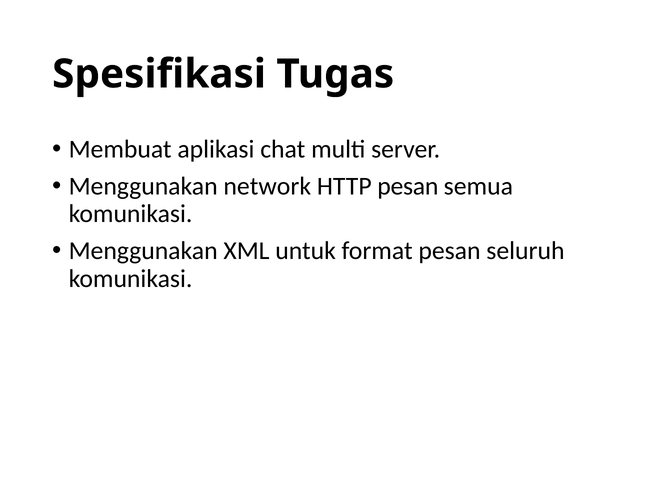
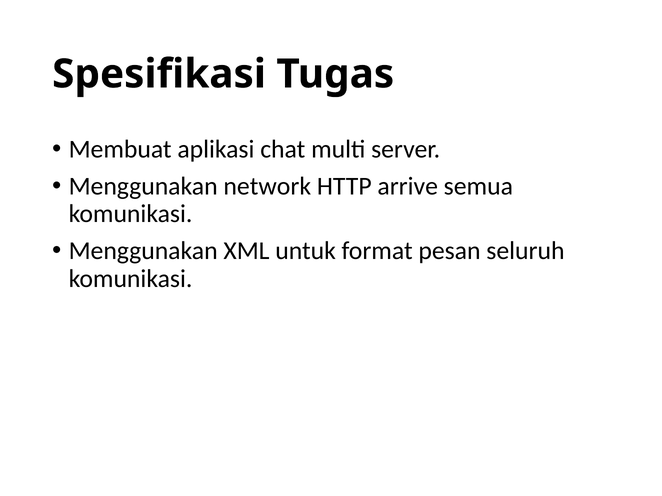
HTTP pesan: pesan -> arrive (408, 186)
